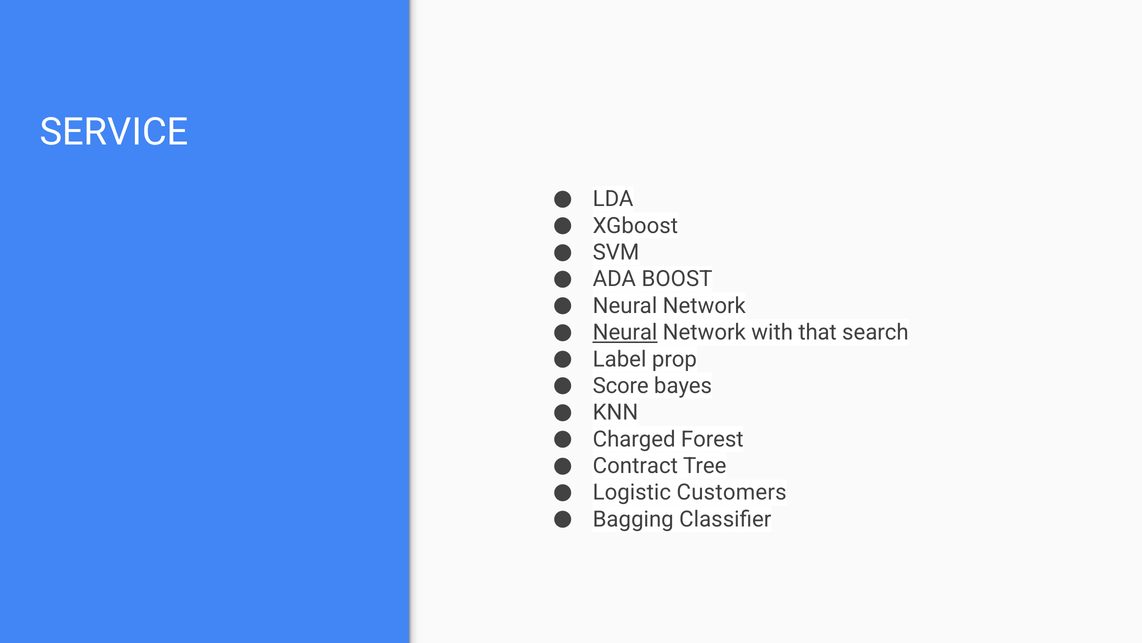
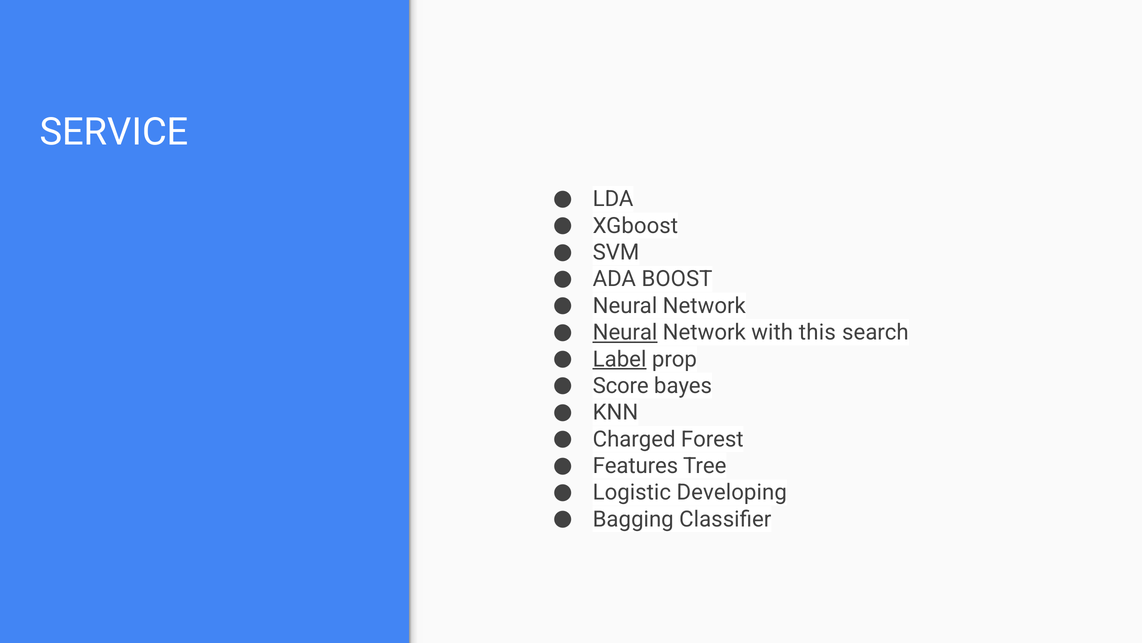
that: that -> this (817, 332)
Label underline: none -> present (620, 359)
Contract: Contract -> Features (635, 466)
Customers: Customers -> Developing (732, 492)
